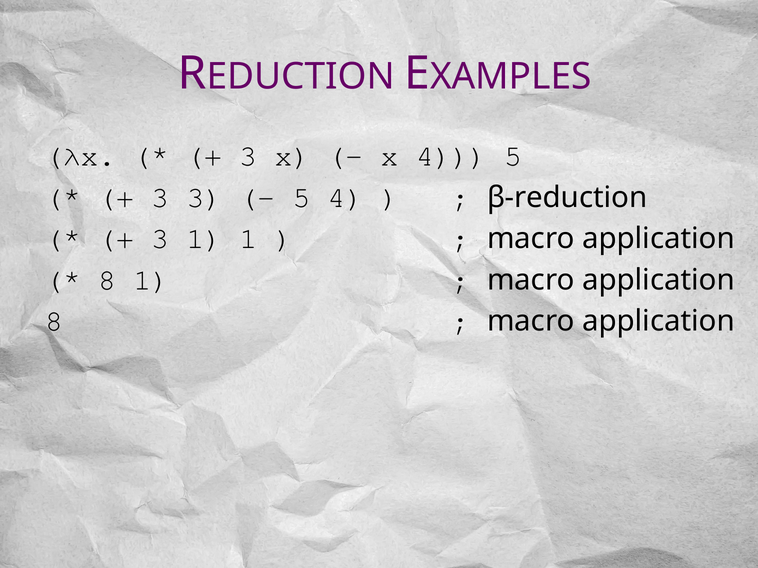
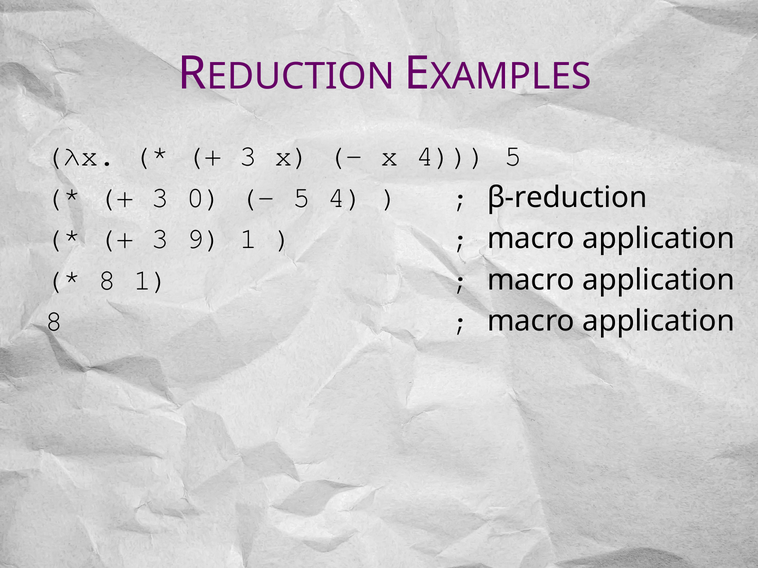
3 3: 3 -> 0 (204, 197)
3 1: 1 -> 9 (204, 239)
